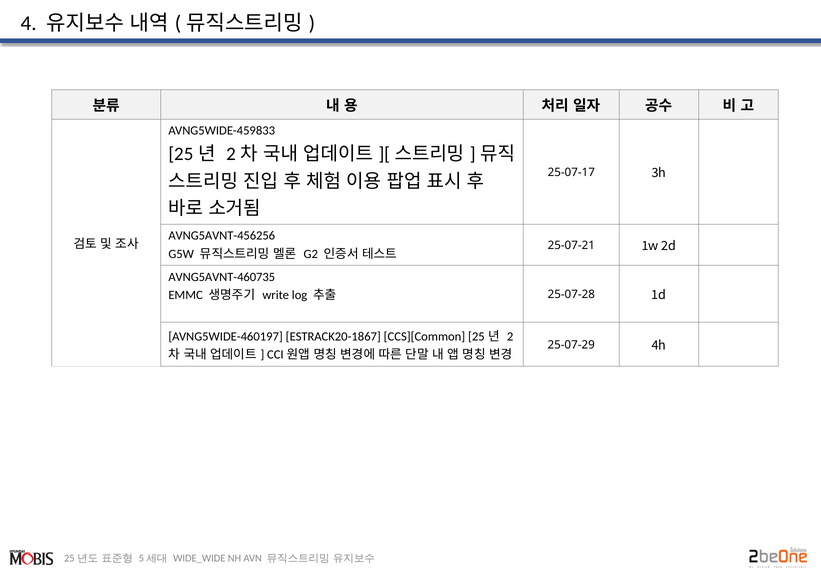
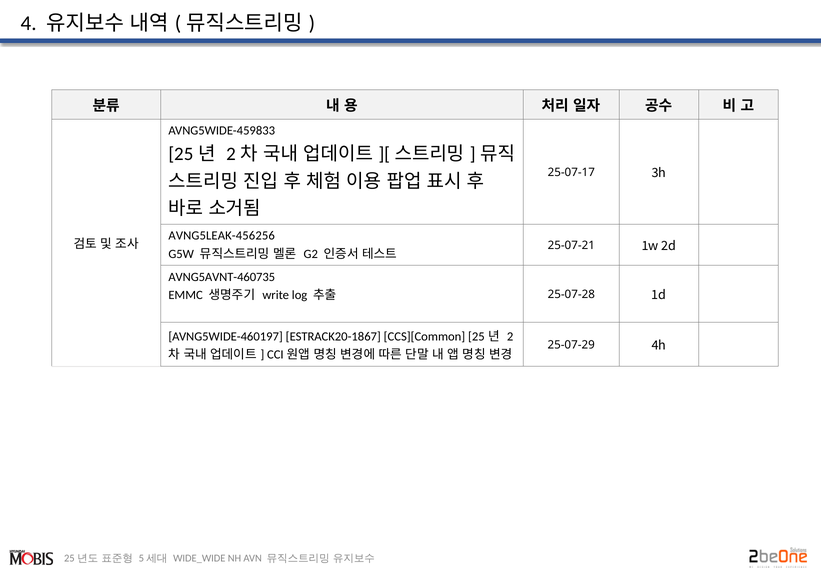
AVNG5AVNT-456256: AVNG5AVNT-456256 -> AVNG5LEAK-456256 (222, 236)
